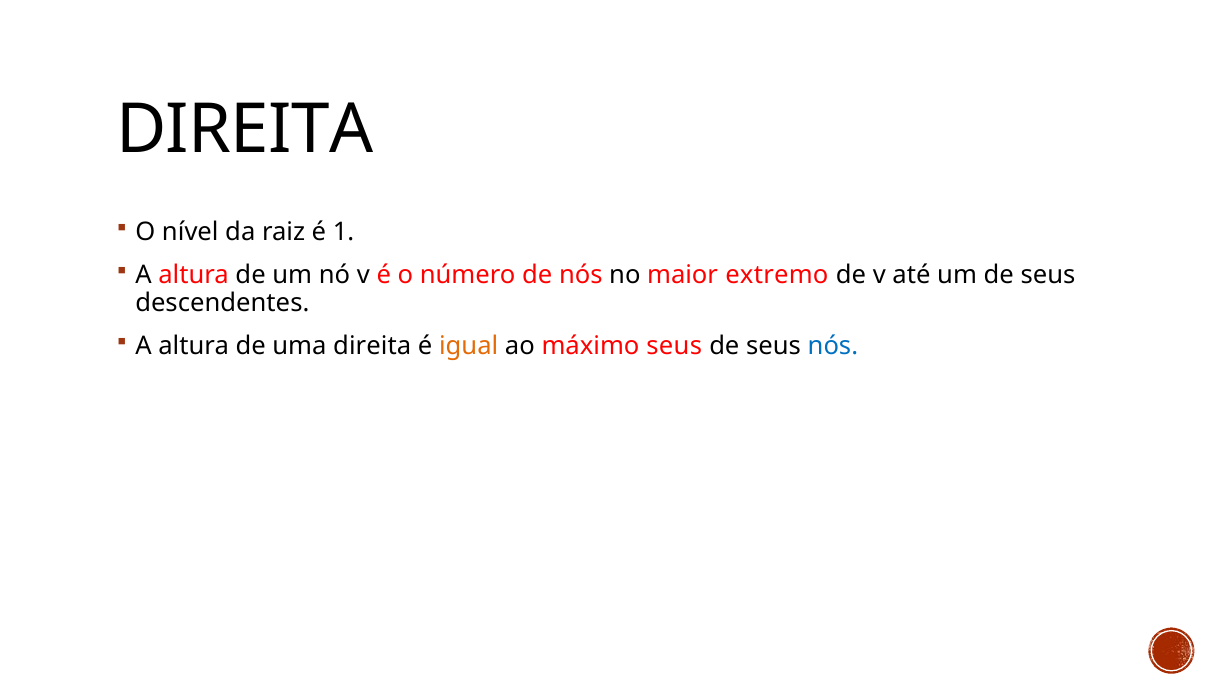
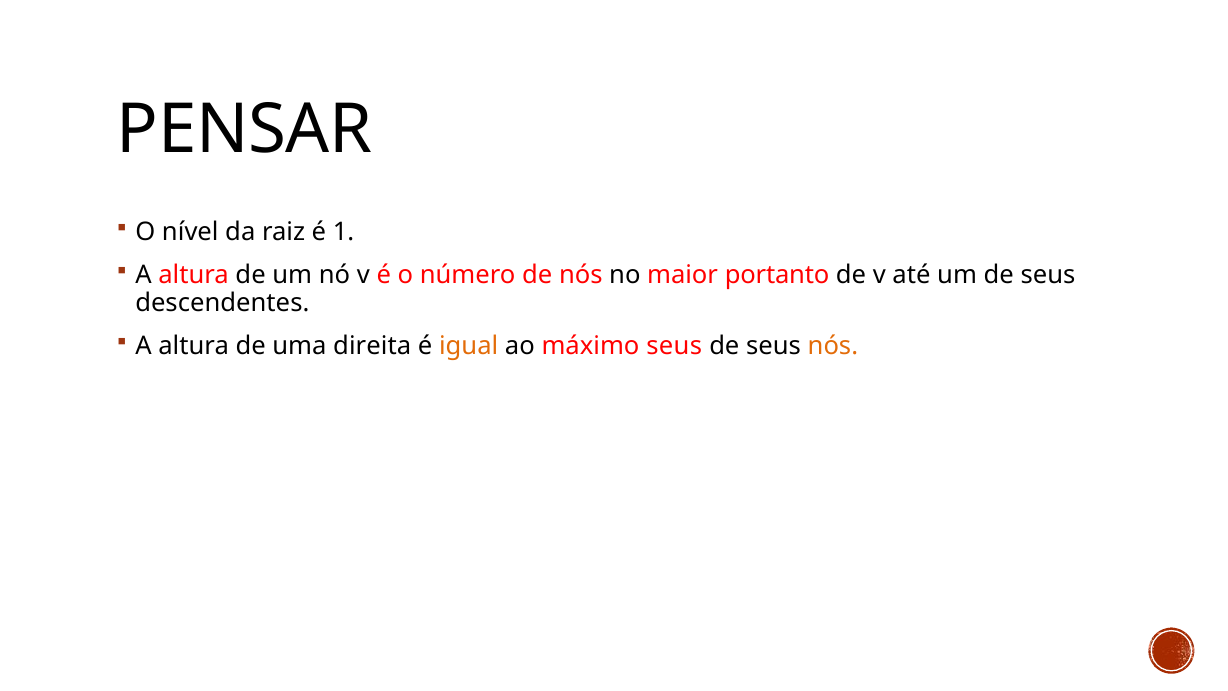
DIREITA: DIREITA -> PENSAR (245, 129)
extremo: extremo -> portanto (777, 275)
nós colour: blue -> orange (833, 346)
